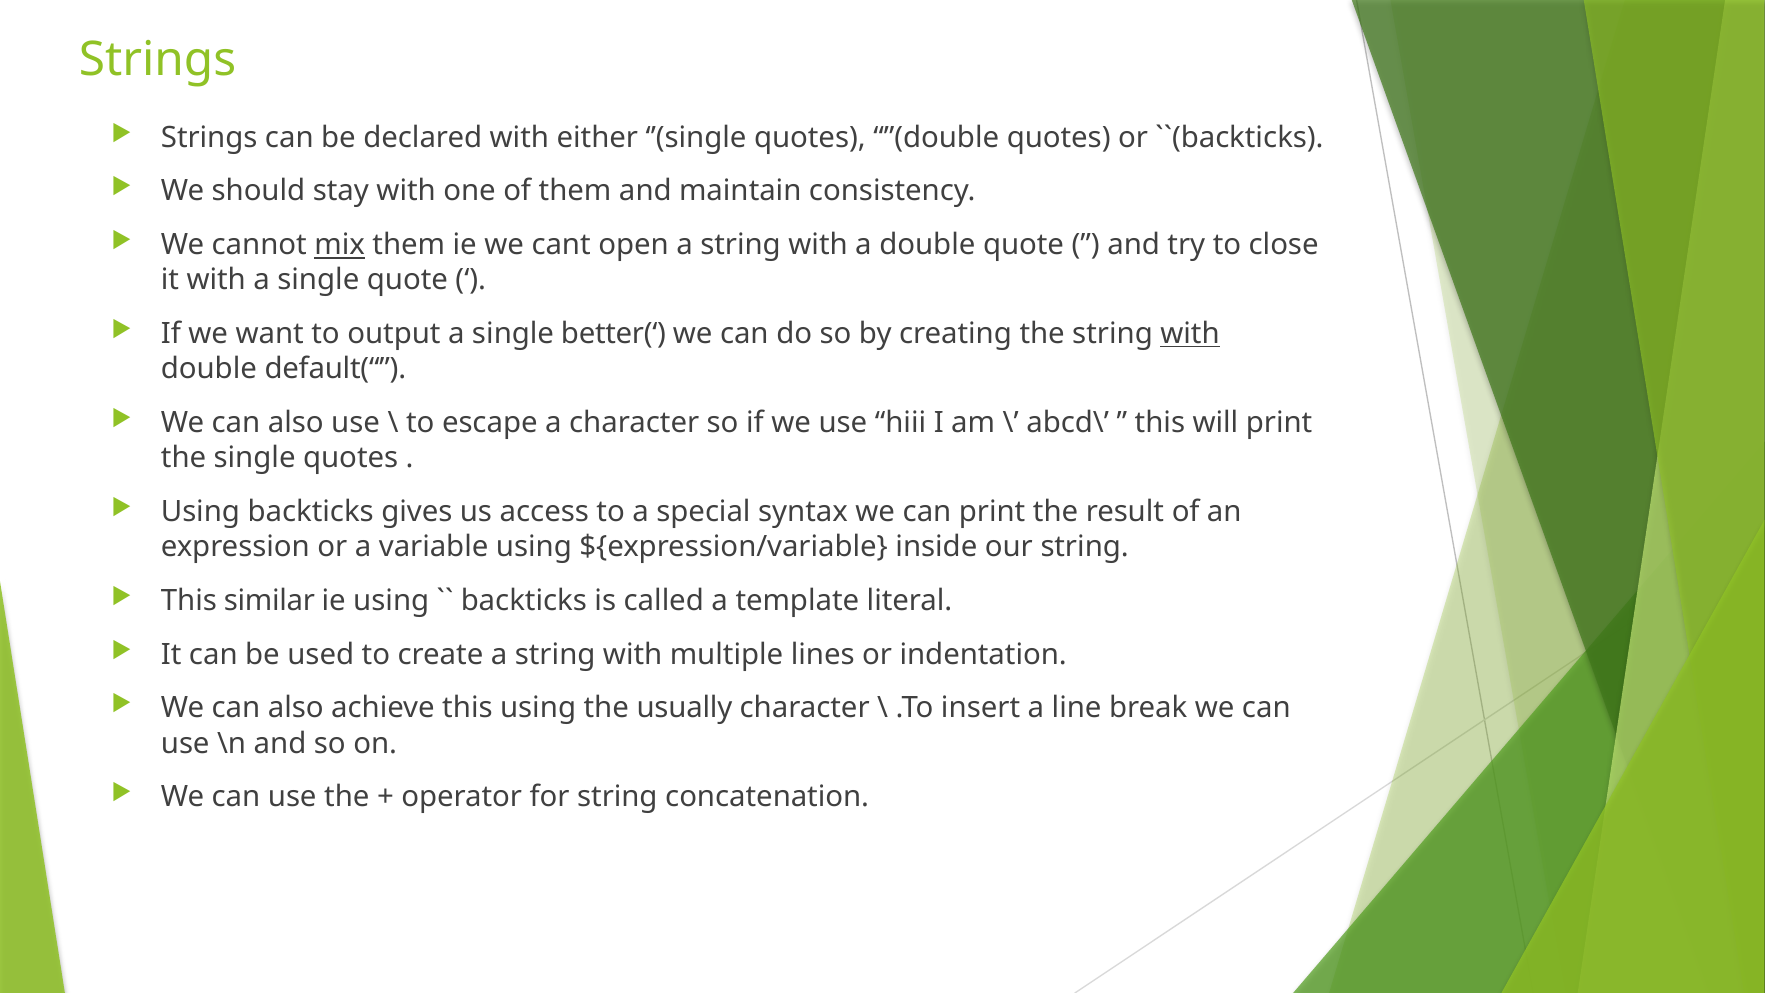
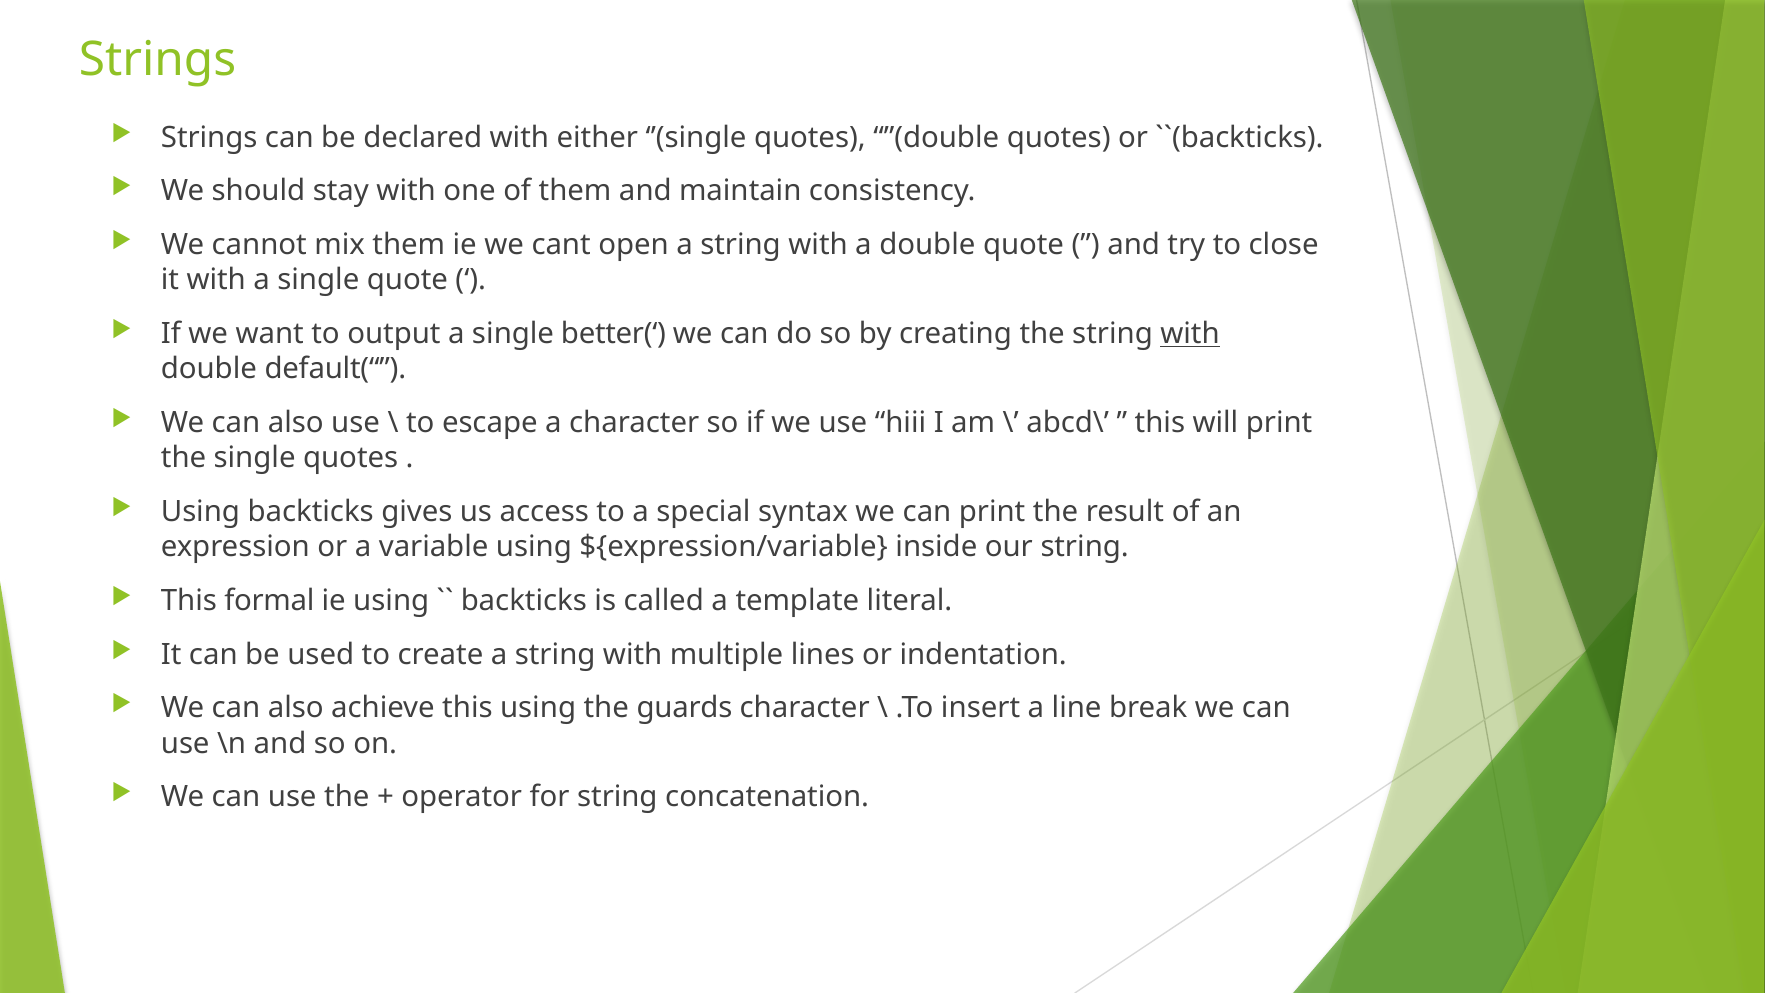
mix underline: present -> none (340, 245)
similar: similar -> formal (269, 601)
usually: usually -> guards (684, 708)
